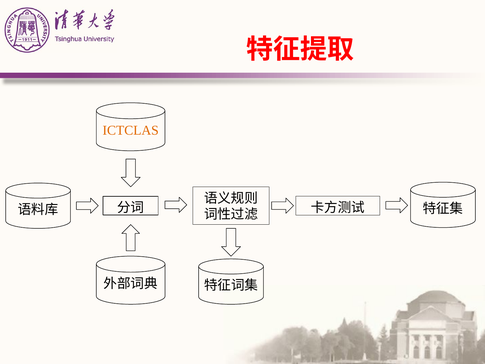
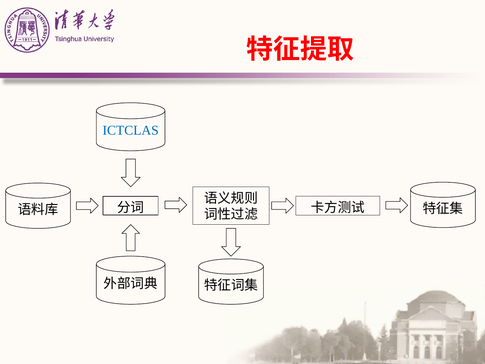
ICTCLAS colour: orange -> blue (131, 130)
